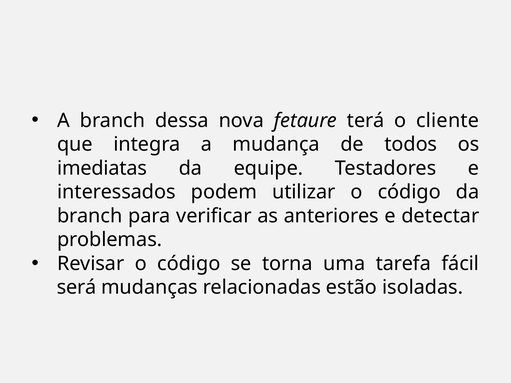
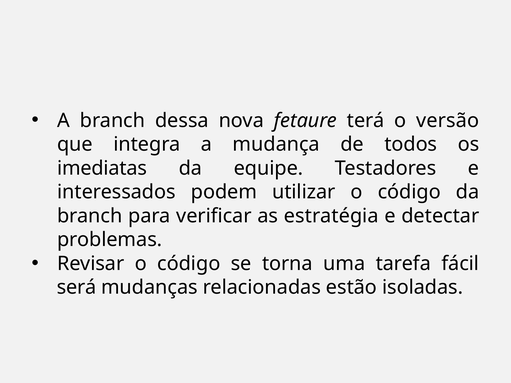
cliente: cliente -> versão (448, 121)
anteriores: anteriores -> estratégia (331, 216)
